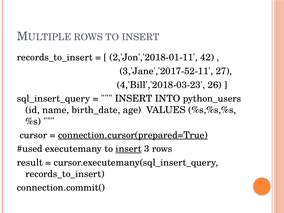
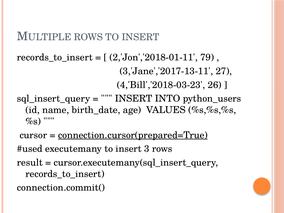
42: 42 -> 79 (207, 57)
3,'Jane','2017-52-11: 3,'Jane','2017-52-11 -> 3,'Jane','2017-13-11 (166, 71)
insert underline: present -> none (129, 149)
